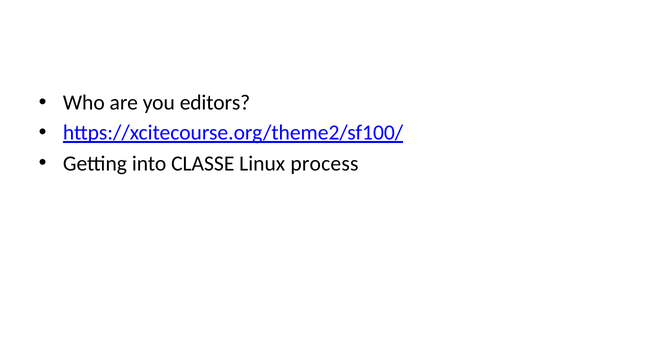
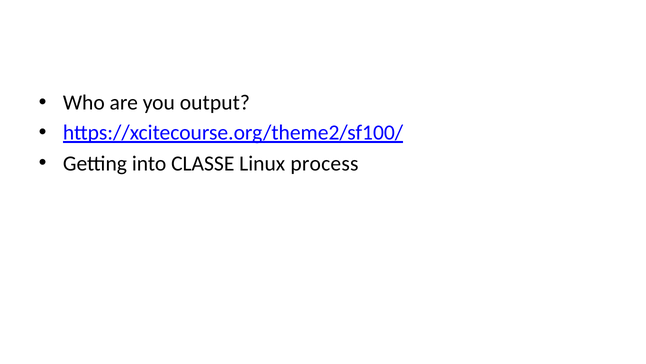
editors: editors -> output (215, 102)
